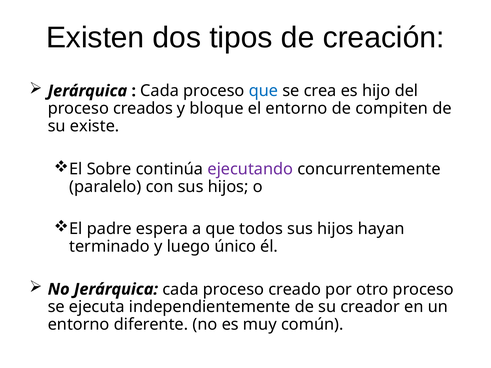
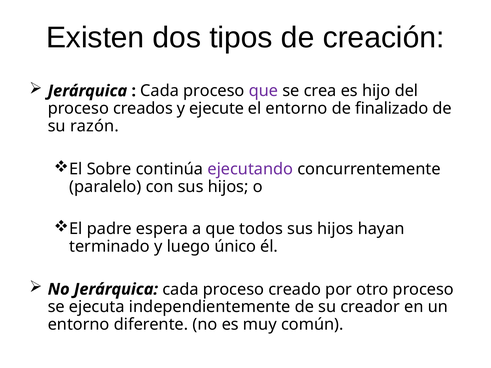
que colour: blue -> purple (264, 91)
bloque: bloque -> ejecute (217, 109)
compiten: compiten -> finalizado (392, 109)
existe: existe -> razón (94, 126)
